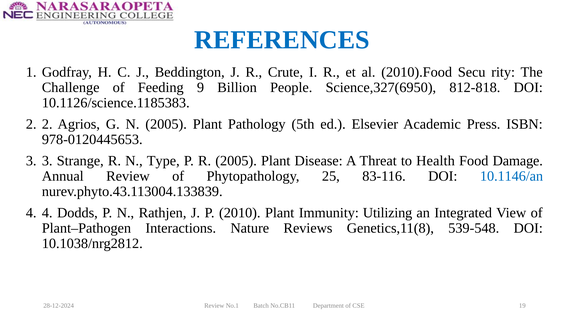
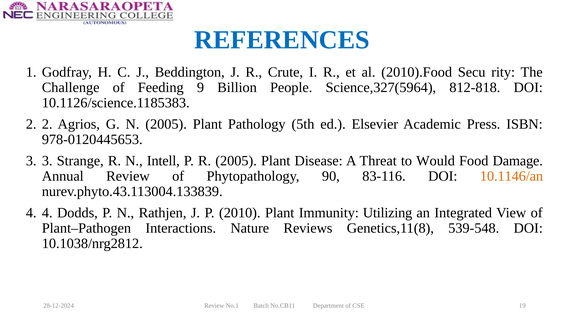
Science,327(6950: Science,327(6950 -> Science,327(5964 (381, 88)
Type: Type -> Intell (163, 161)
Health: Health -> Would (436, 161)
25: 25 -> 90 (331, 176)
10.1146/an colour: blue -> orange (512, 176)
